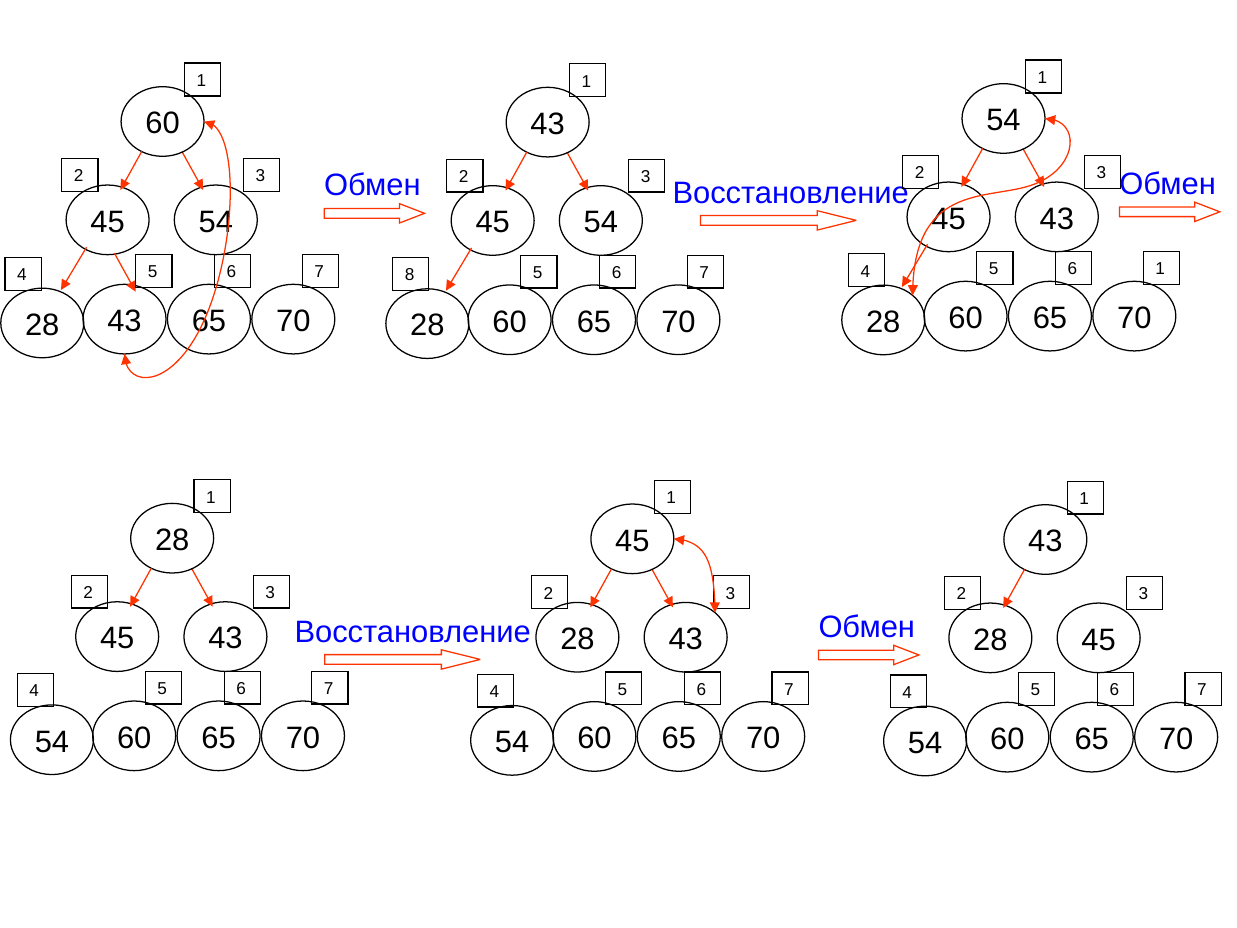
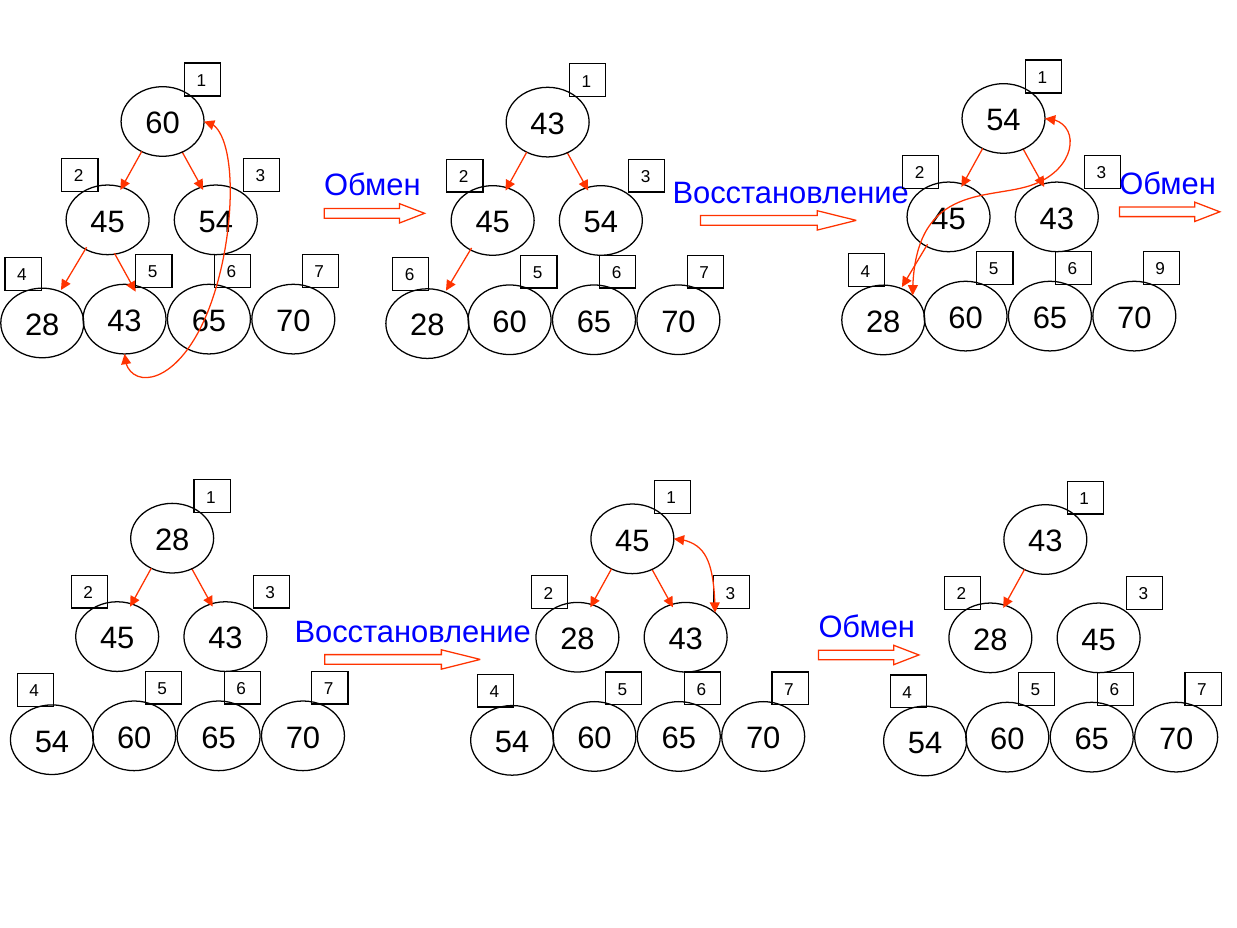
6 1: 1 -> 9 (1160, 269)
4 8: 8 -> 6 (410, 275)
